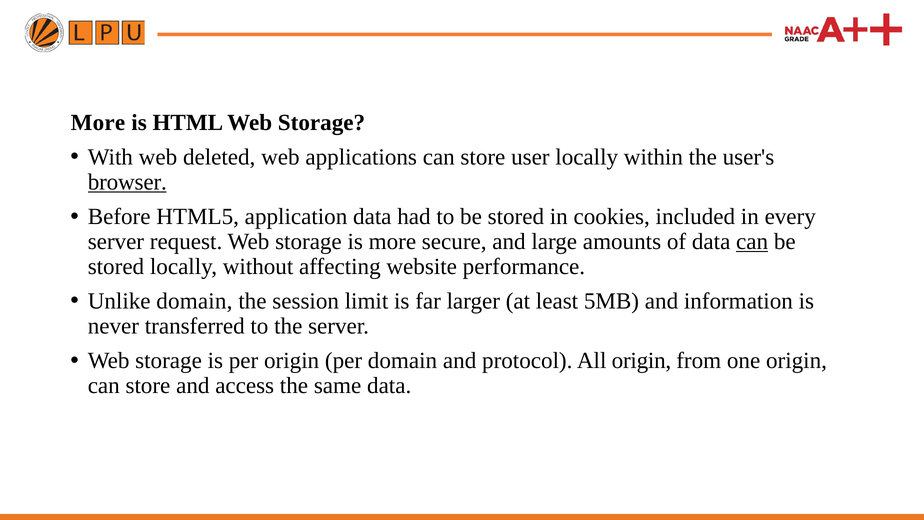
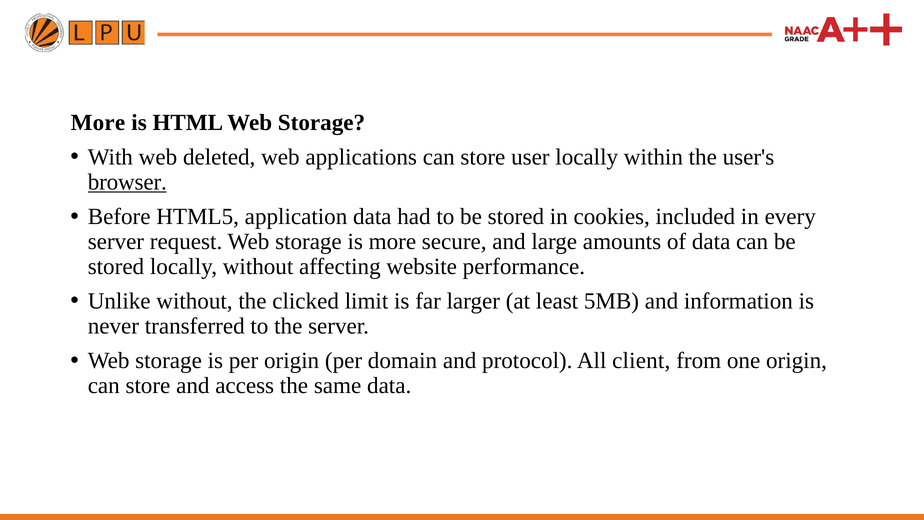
can underline: present -> none (752, 241)
Unlike domain: domain -> without (194, 301)
session: session -> clicked (306, 301)
All origin: origin -> client (641, 360)
